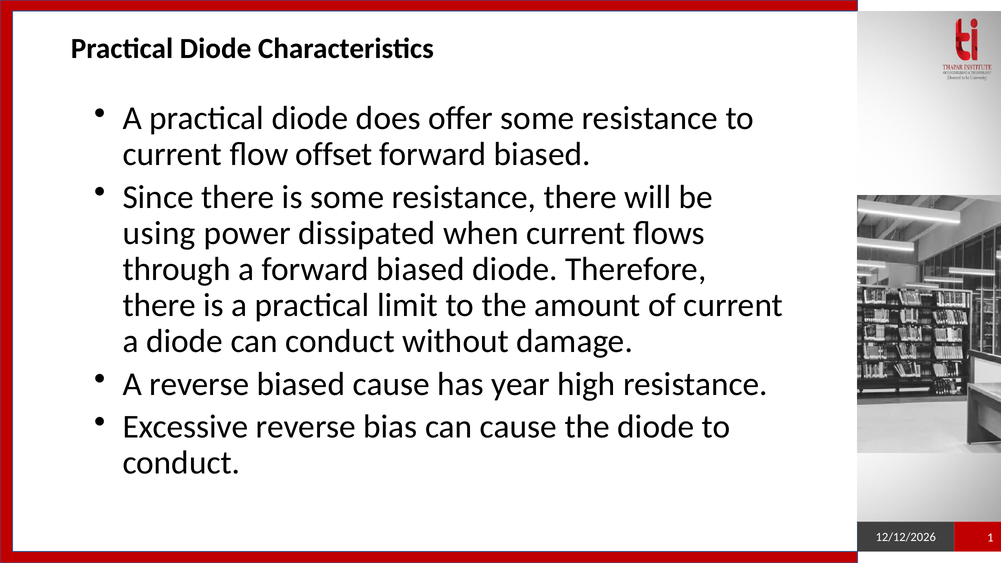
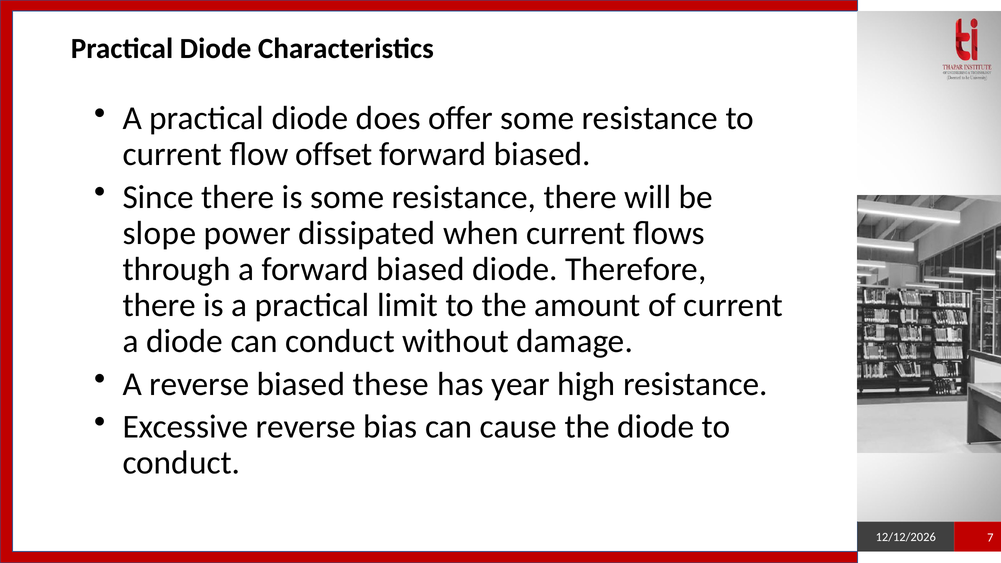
using: using -> slope (159, 233)
biased cause: cause -> these (391, 384)
1: 1 -> 7 (990, 537)
